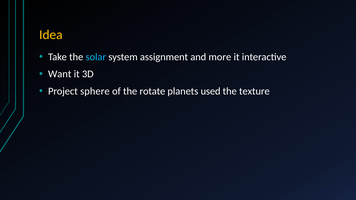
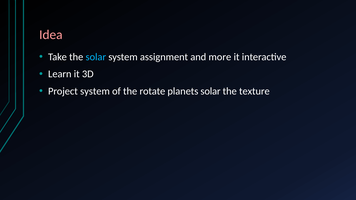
Idea colour: yellow -> pink (51, 35)
Want: Want -> Learn (60, 74)
Project sphere: sphere -> system (95, 91)
planets used: used -> solar (211, 91)
